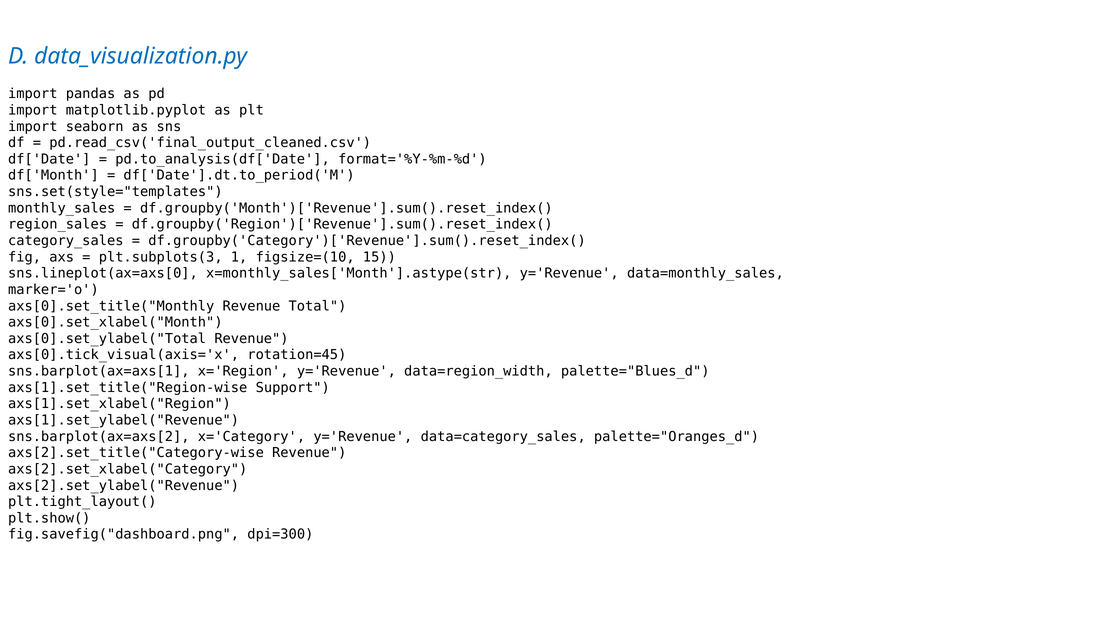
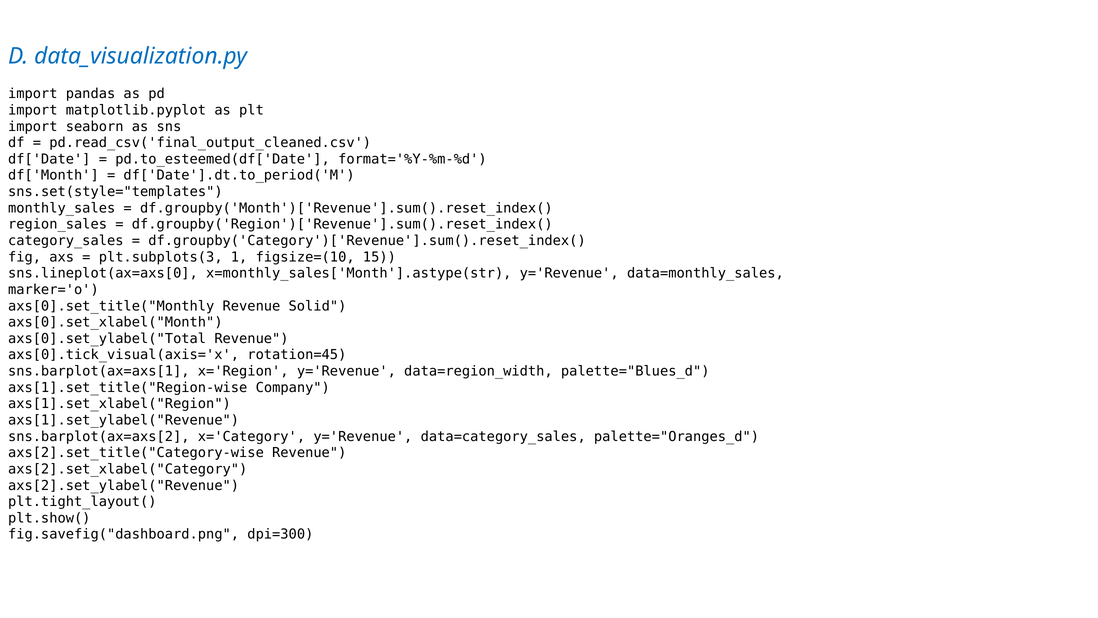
pd.to_analysis(df['Date: pd.to_analysis(df['Date -> pd.to_esteemed(df['Date (223, 159)
Total: Total -> Solid (317, 306)
Support: Support -> Company (293, 387)
